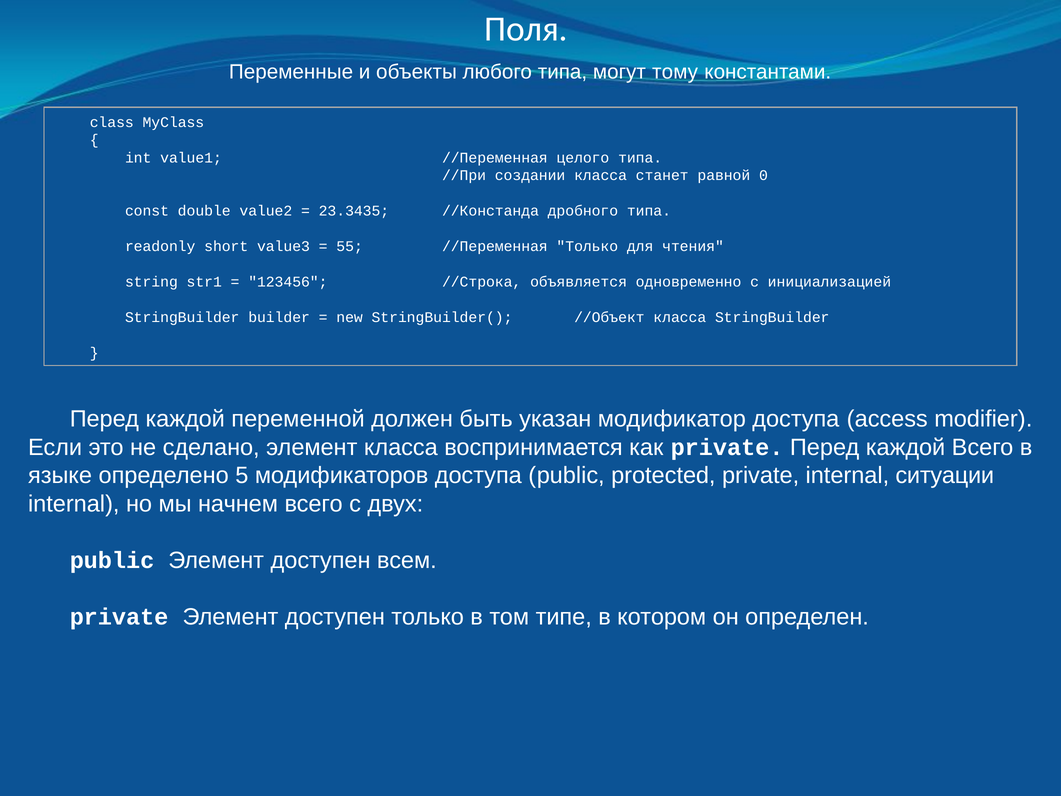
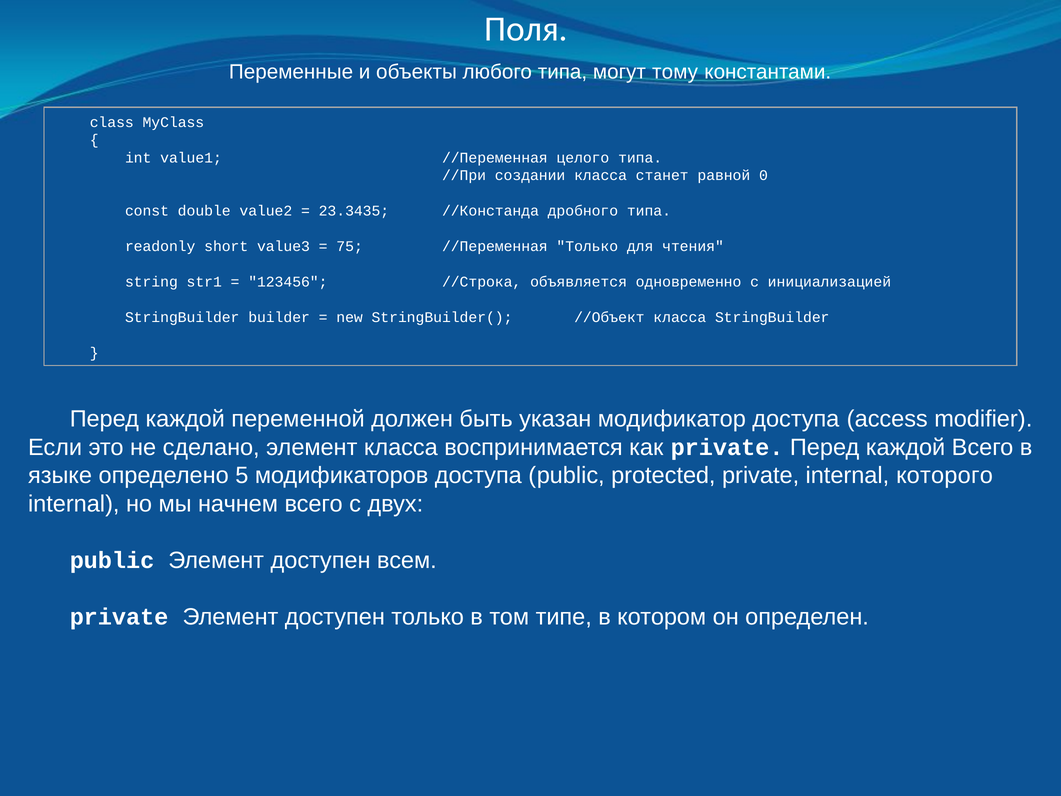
55: 55 -> 75 (350, 246)
ситуации: ситуации -> которого (945, 475)
